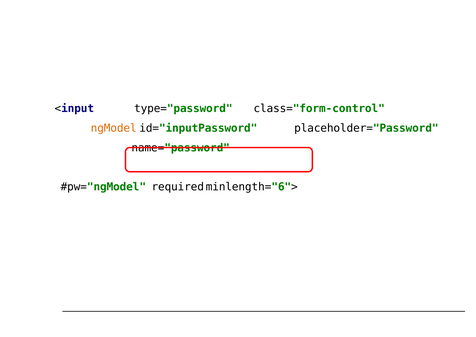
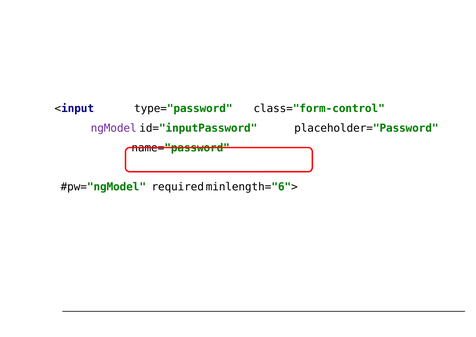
ngModel colour: orange -> purple (114, 128)
